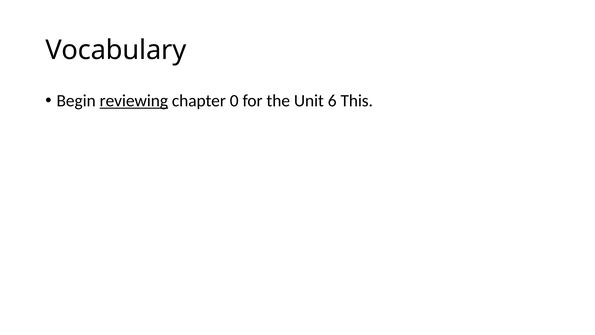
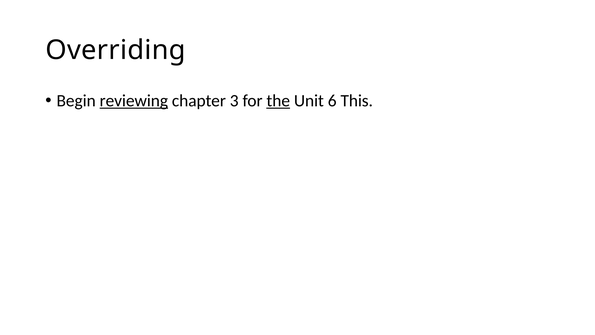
Vocabulary: Vocabulary -> Overriding (116, 50)
0: 0 -> 3 (234, 101)
the underline: none -> present (278, 101)
